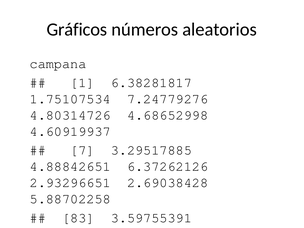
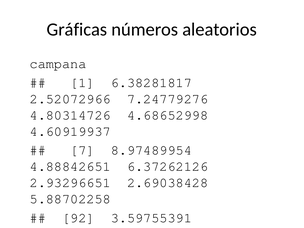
Gráficos: Gráficos -> Gráficas (77, 29)
1.75107534: 1.75107534 -> 2.52072966 (70, 99)
3.29517885: 3.29517885 -> 8.97489954 (151, 150)
83: 83 -> 92 (78, 218)
